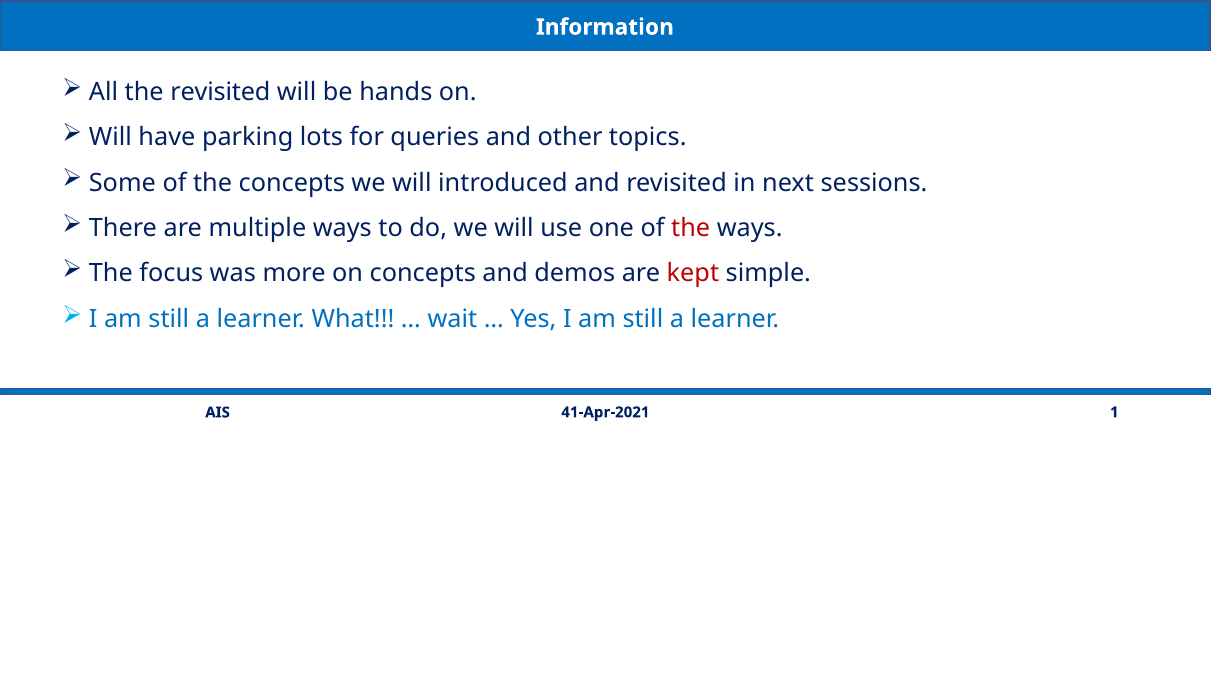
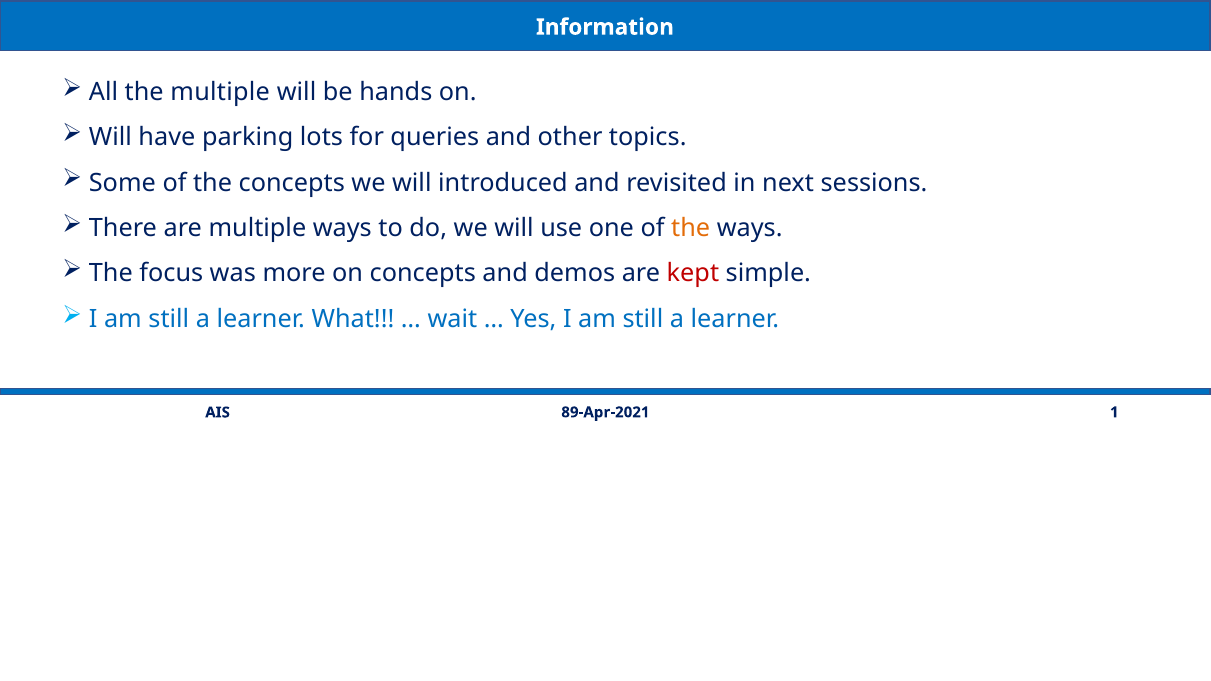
the revisited: revisited -> multiple (220, 92)
the colour: red -> orange (691, 228)
41-Apr-2021: 41-Apr-2021 -> 89-Apr-2021 (605, 412)
